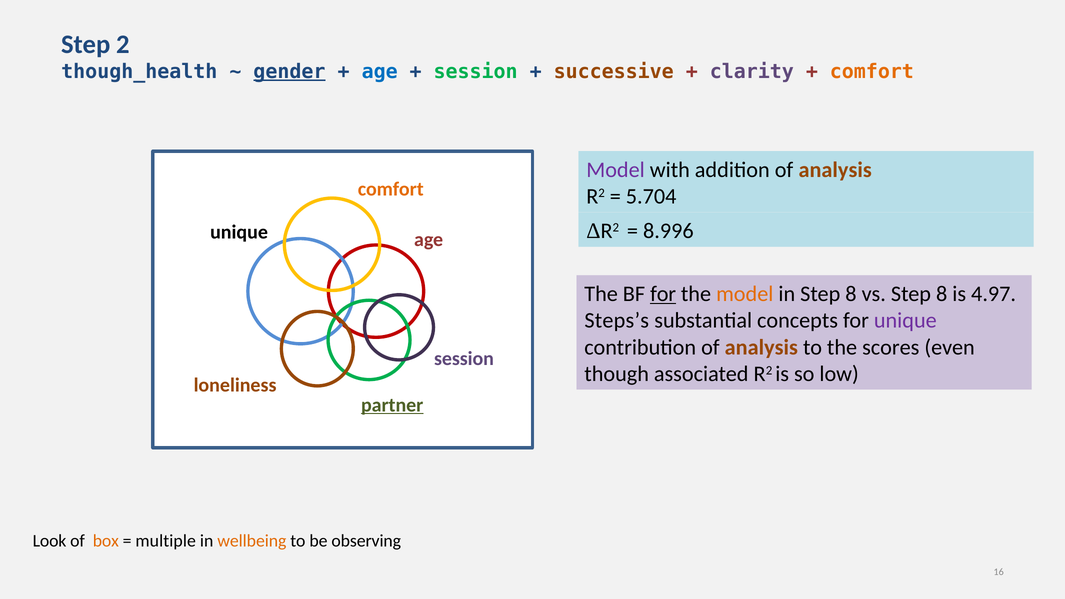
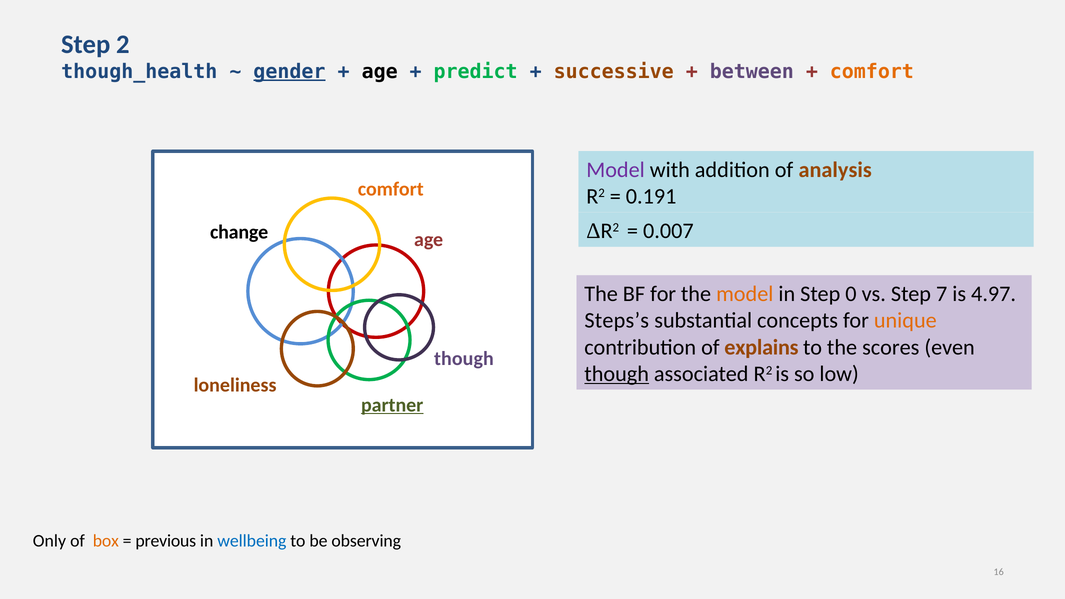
age colour: blue -> black (380, 72)
session: session -> predict (476, 72)
clarity: clarity -> between (752, 72)
5.704: 5.704 -> 0.191 (651, 197)
8.996: 8.996 -> 0.007 (668, 231)
unique: unique -> change (239, 232)
for underline: present -> none (663, 294)
in Step 8: 8 -> 0 (851, 294)
vs Step 8: 8 -> 7 (942, 294)
unique colour: purple -> orange (905, 321)
contribution of analysis: analysis -> explains (761, 347)
session: session -> though (464, 359)
though underline: none -> present (617, 374)
Look: Look -> Only (49, 541)
multiple: multiple -> previous (166, 541)
wellbeing colour: orange -> blue (252, 541)
